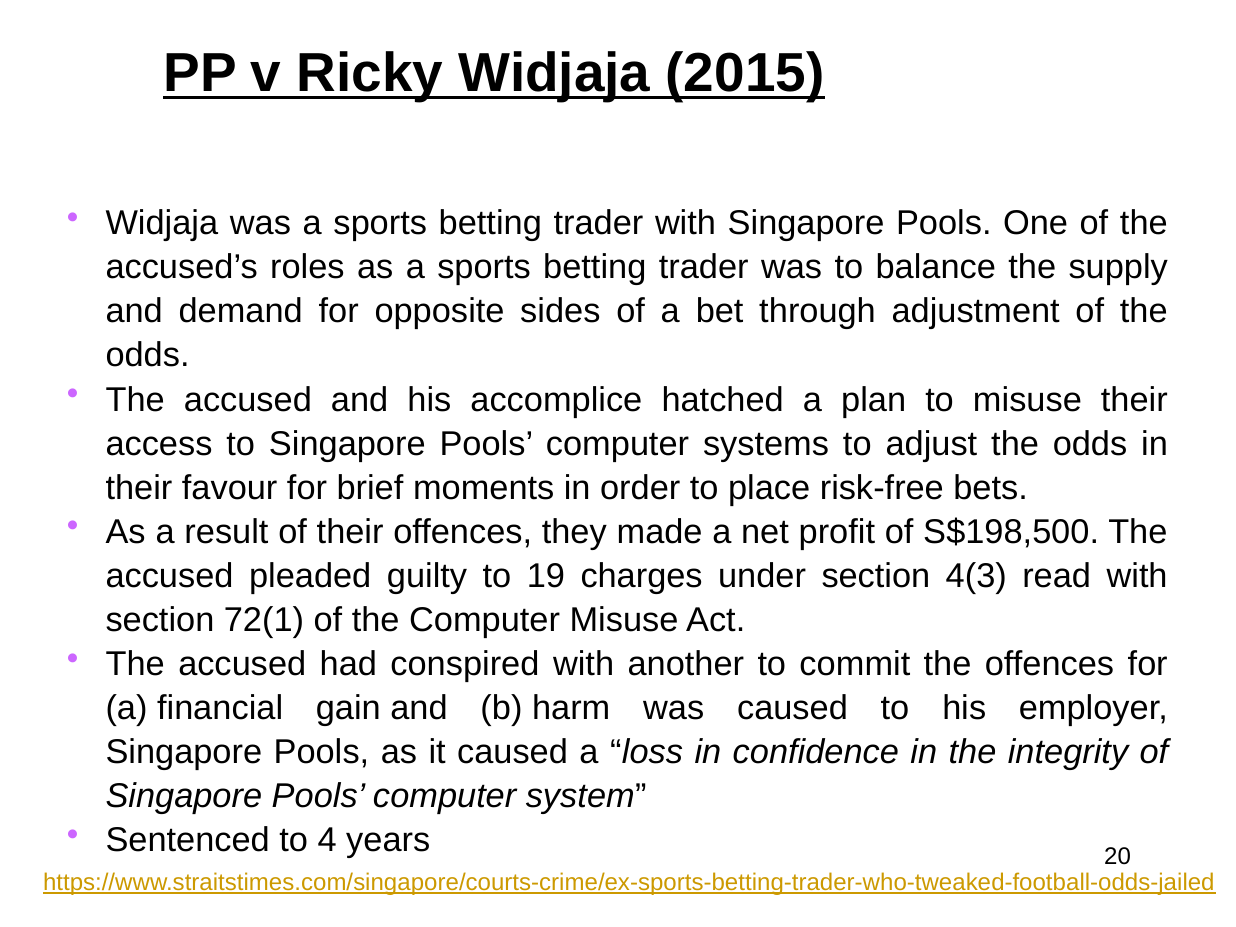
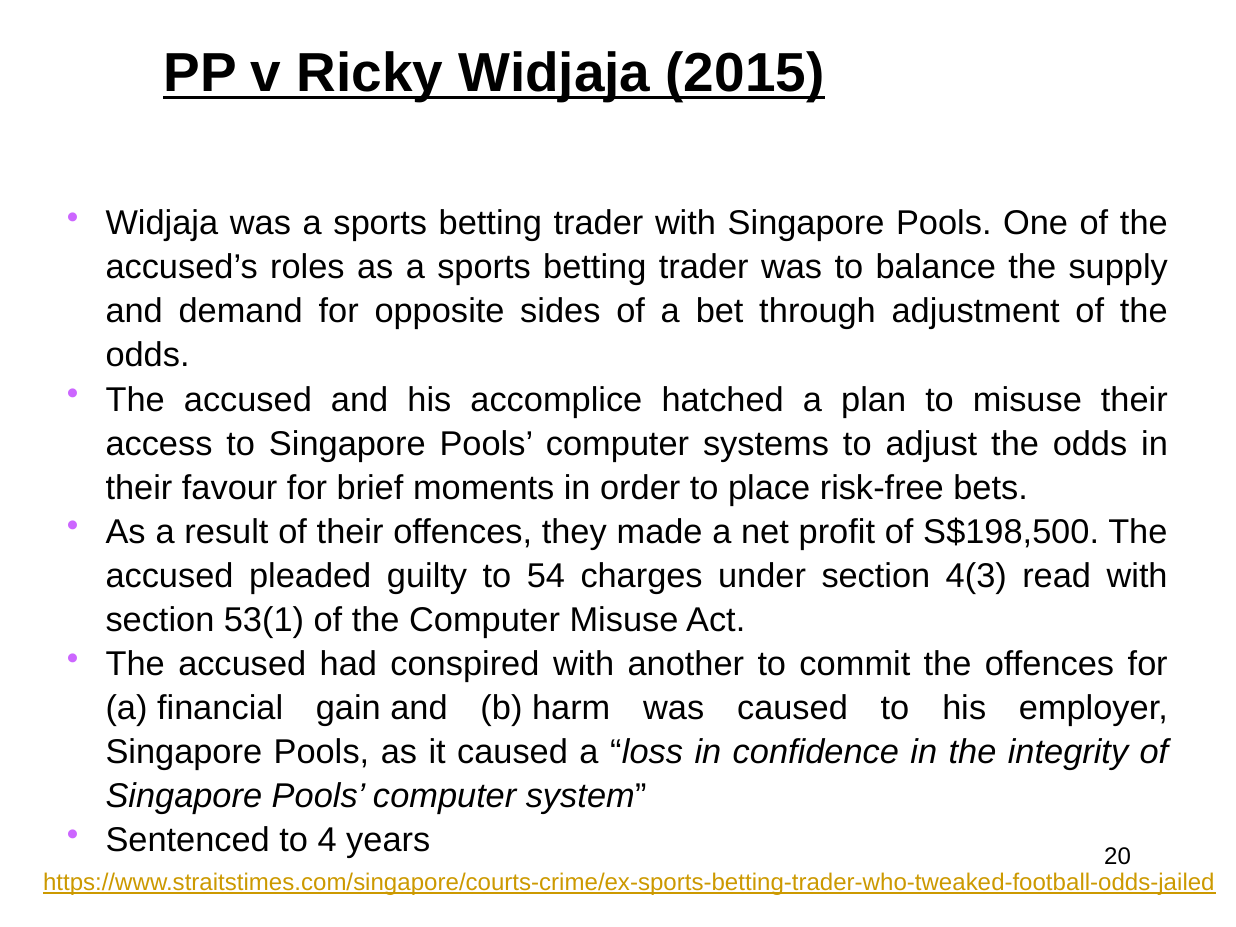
19: 19 -> 54 (546, 576)
72(1: 72(1 -> 53(1 (264, 620)
